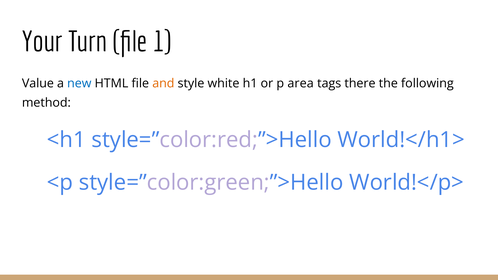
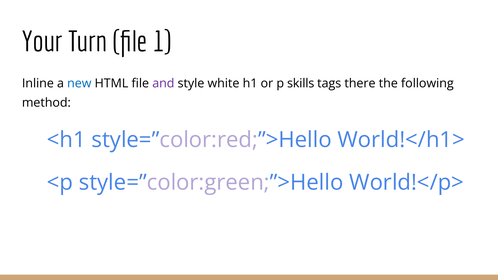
Value: Value -> Inline (38, 83)
and colour: orange -> purple (163, 83)
area: area -> skills (301, 83)
